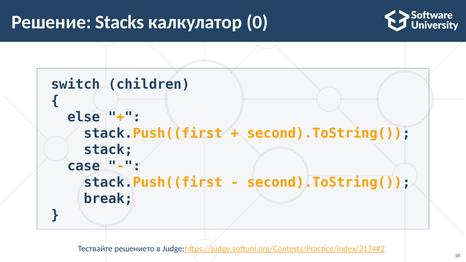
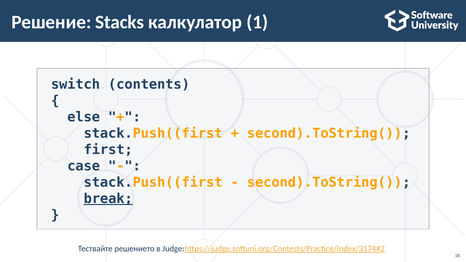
0: 0 -> 1 (257, 22)
children: children -> contents (149, 85)
stack: stack -> first (108, 150)
break underline: none -> present (108, 199)
